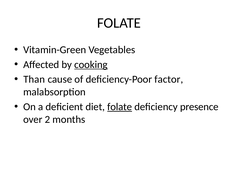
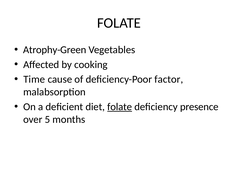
Vitamin-Green: Vitamin-Green -> Atrophy-Green (55, 50)
cooking underline: present -> none (91, 65)
Than: Than -> Time (34, 80)
2: 2 -> 5 (47, 120)
